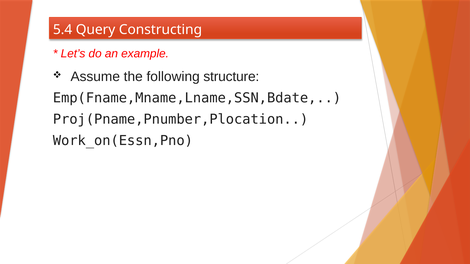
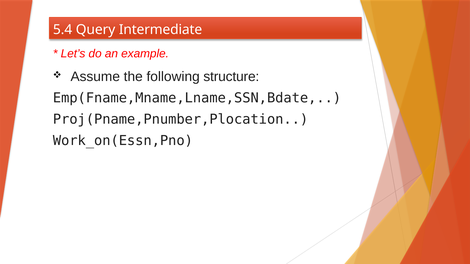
Constructing: Constructing -> Intermediate (160, 30)
